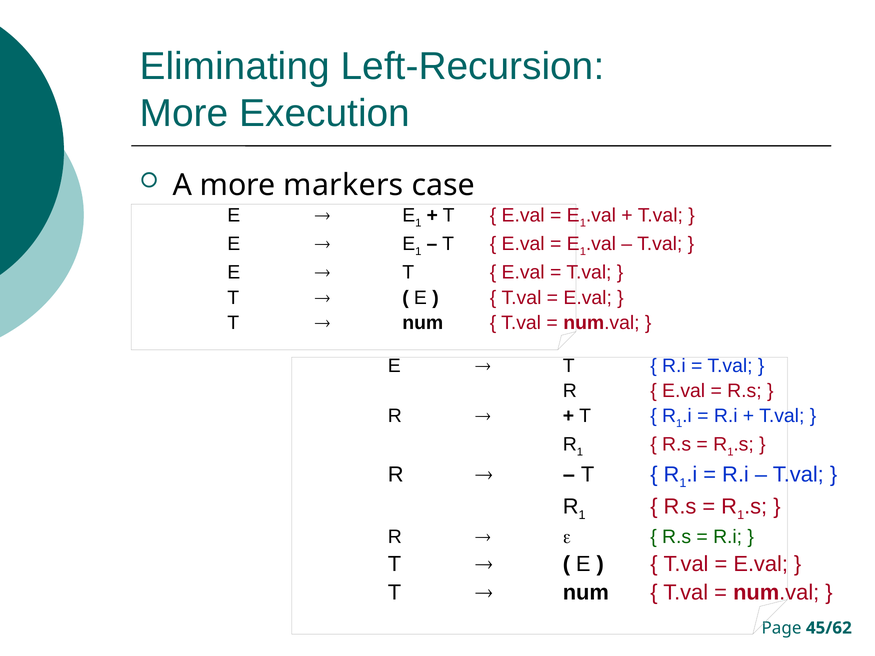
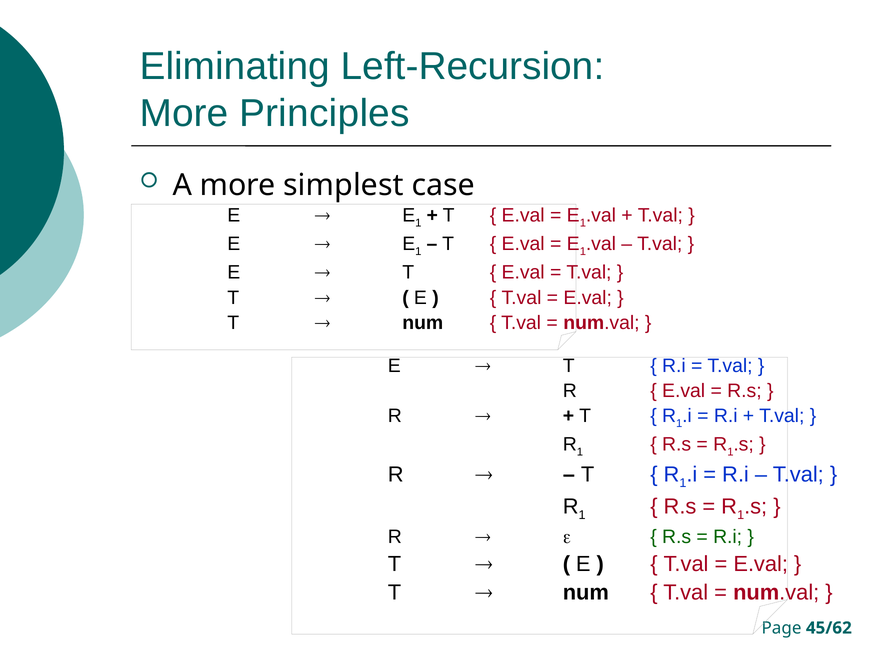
Execution: Execution -> Principles (324, 113)
markers: markers -> simplest (344, 185)
